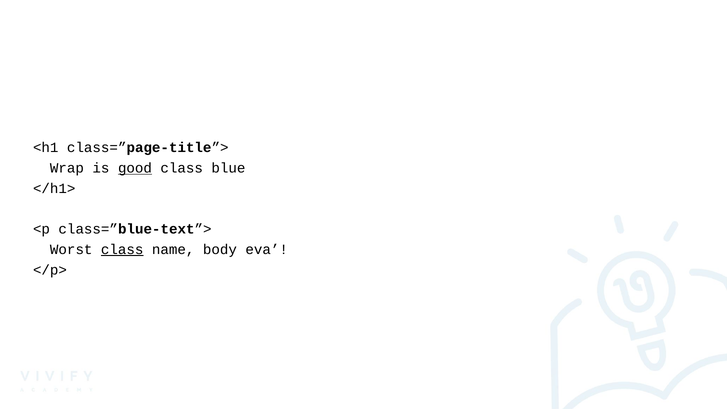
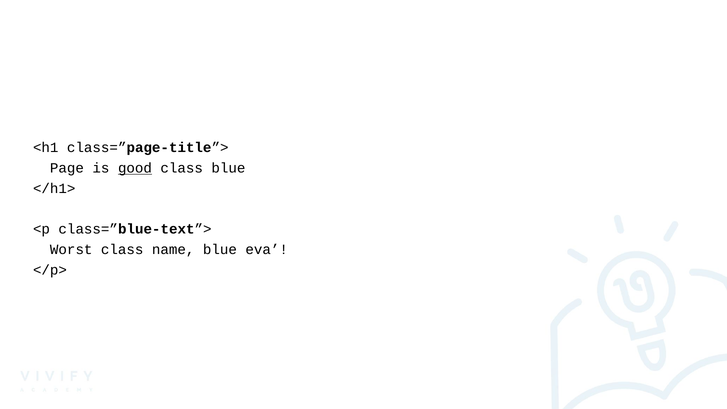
Wrap: Wrap -> Page (67, 168)
class underline: present -> none (122, 250)
name body: body -> blue (220, 250)
